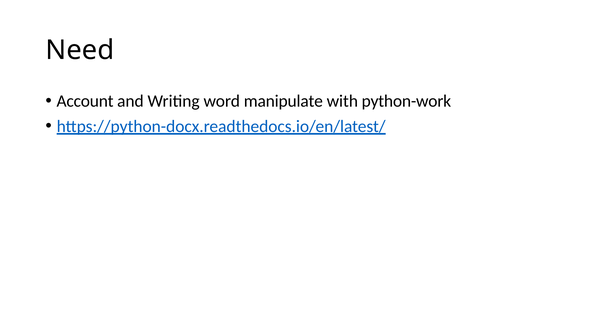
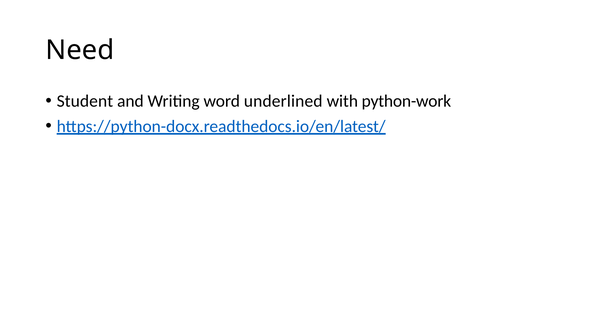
Account: Account -> Student (85, 101)
manipulate: manipulate -> underlined (283, 101)
